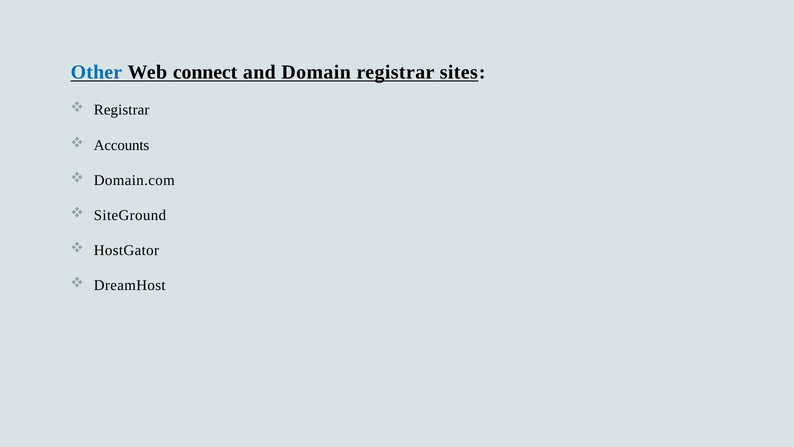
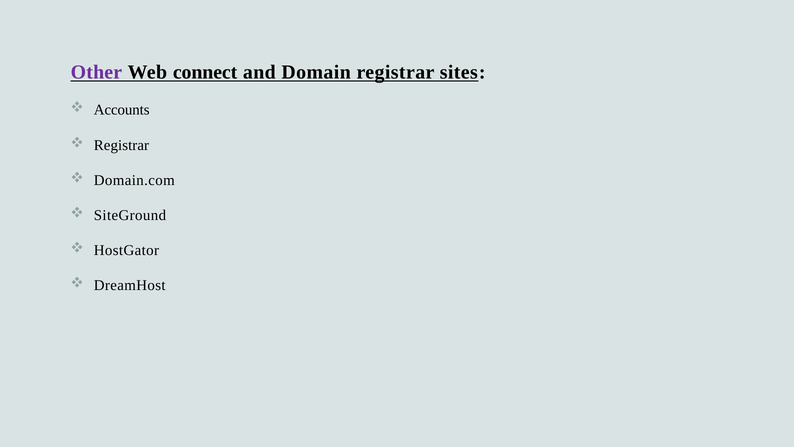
Other colour: blue -> purple (96, 72)
Registrar: Registrar -> Accounts (122, 110)
Accounts: Accounts -> Registrar (121, 145)
